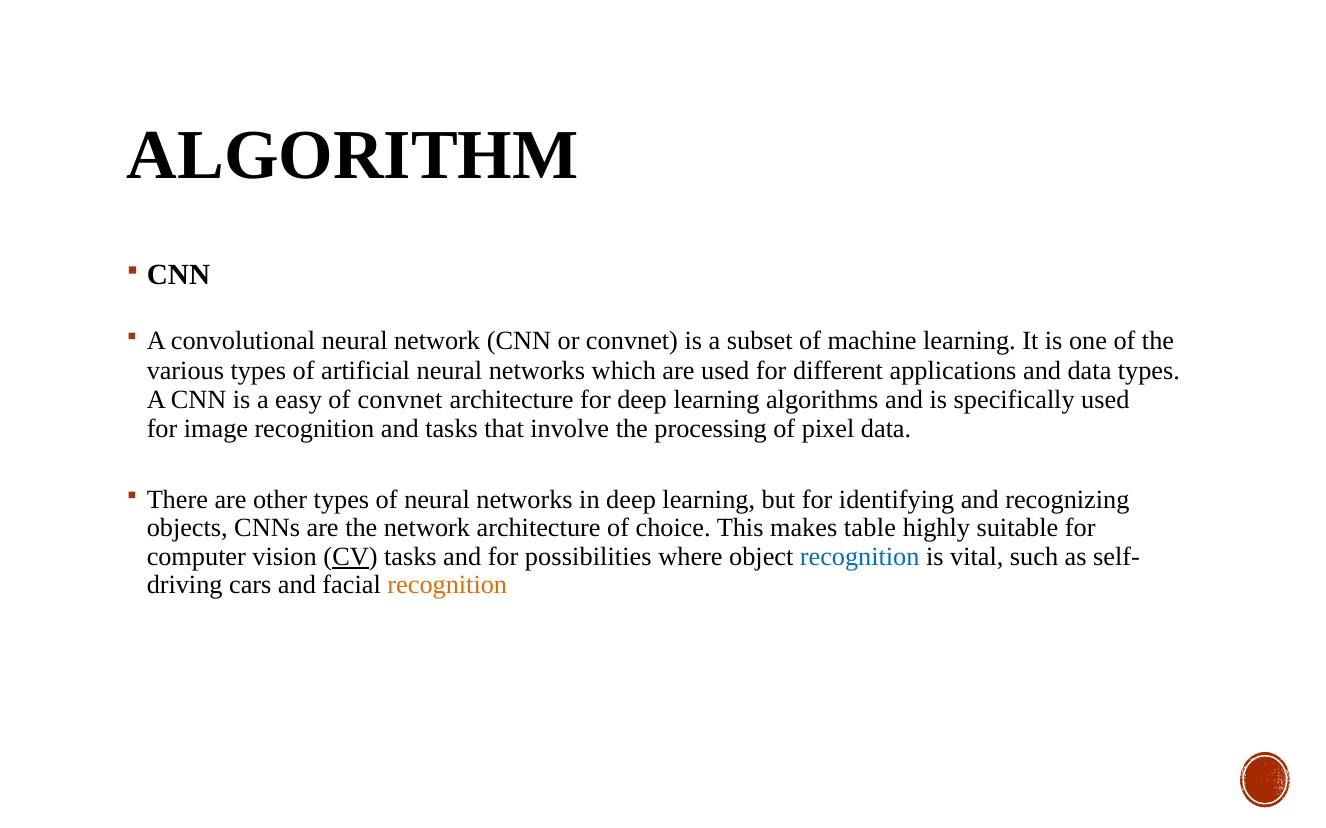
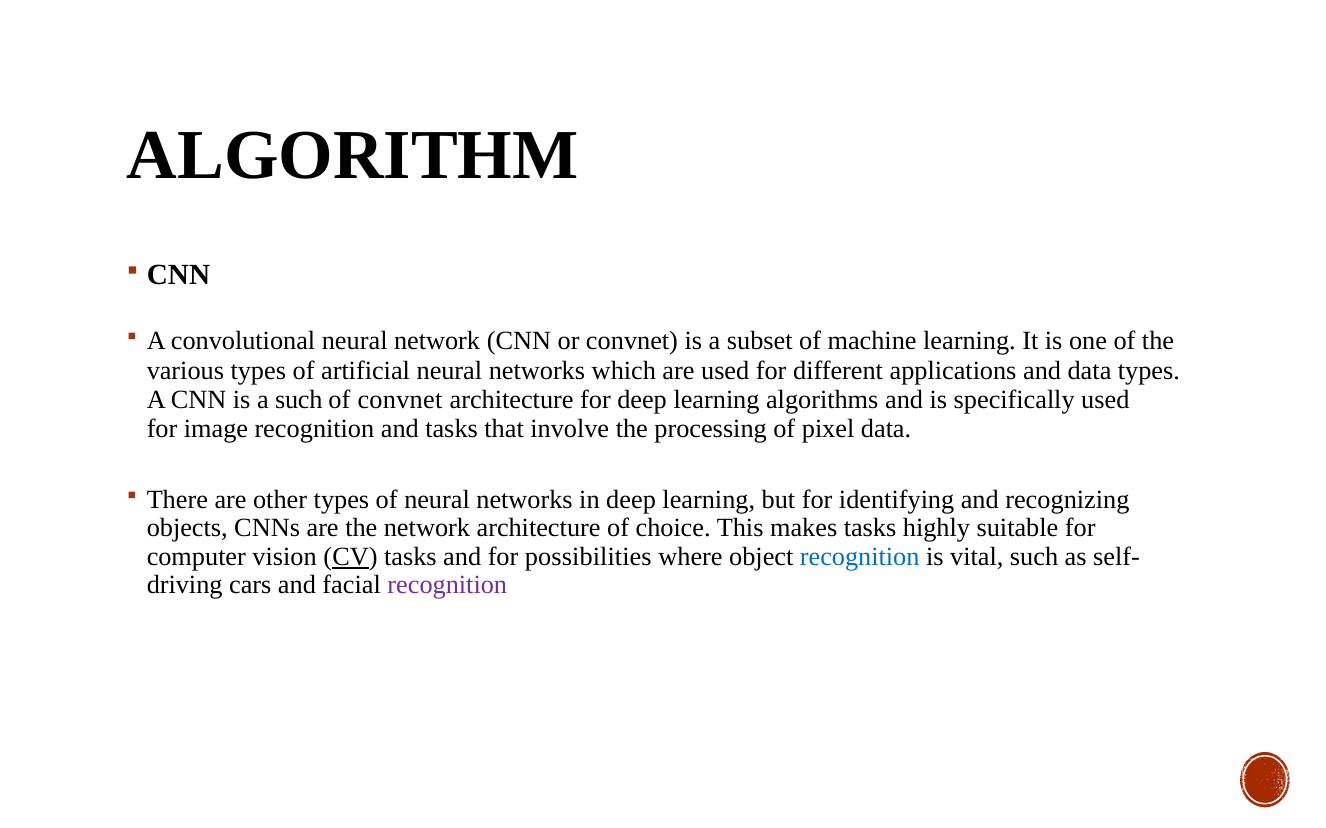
a easy: easy -> such (299, 400)
makes table: table -> tasks (870, 529)
recognition colour: orange -> purple (447, 585)
